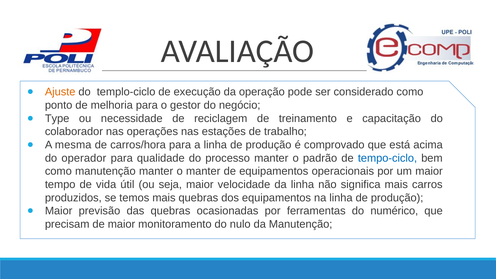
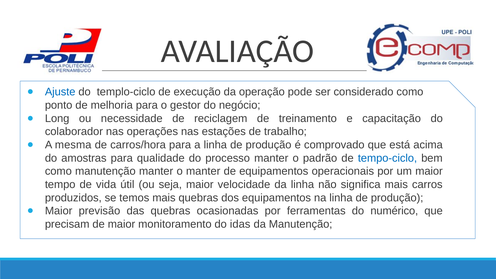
Ajuste colour: orange -> blue (60, 92)
Type: Type -> Long (57, 118)
operador: operador -> amostras (84, 158)
nulo: nulo -> idas (240, 224)
